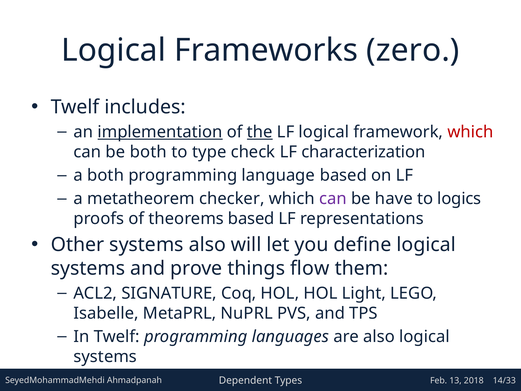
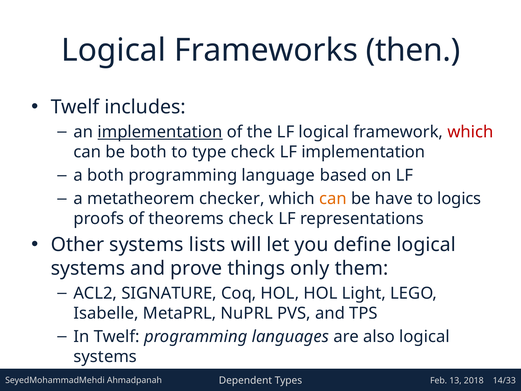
zero: zero -> then (413, 50)
the underline: present -> none (260, 132)
LF characterization: characterization -> implementation (363, 152)
can colour: purple -> orange (333, 199)
theorems based: based -> check (251, 219)
systems also: also -> lists (207, 245)
flow: flow -> only (310, 268)
